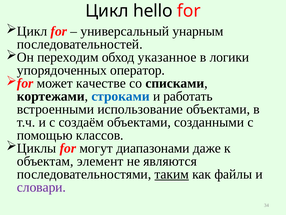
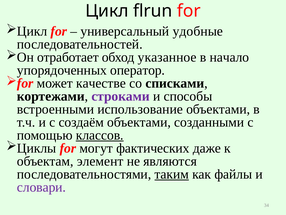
hello: hello -> flrun (153, 11)
унарным: унарным -> удобные (198, 31)
переходим: переходим -> отработает (68, 57)
логики: логики -> начало (229, 57)
строками colour: blue -> purple (121, 96)
работать: работать -> способы (188, 96)
классов underline: none -> present (100, 135)
диапазонами: диапазонами -> фактических (153, 148)
